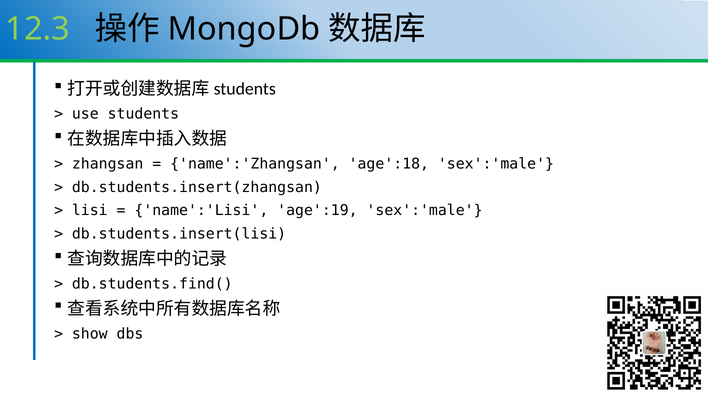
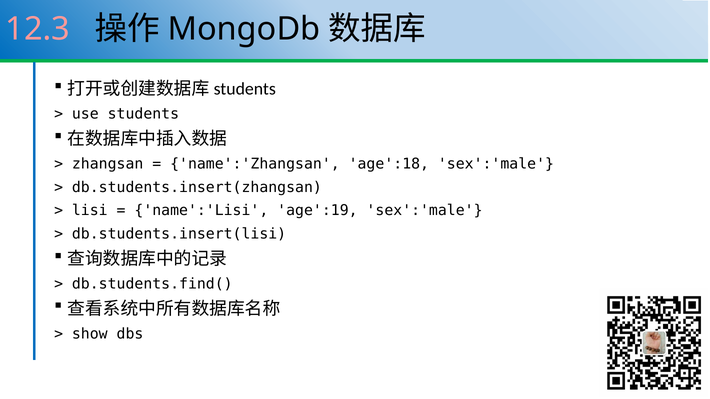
12.3 colour: light green -> pink (38, 29)
